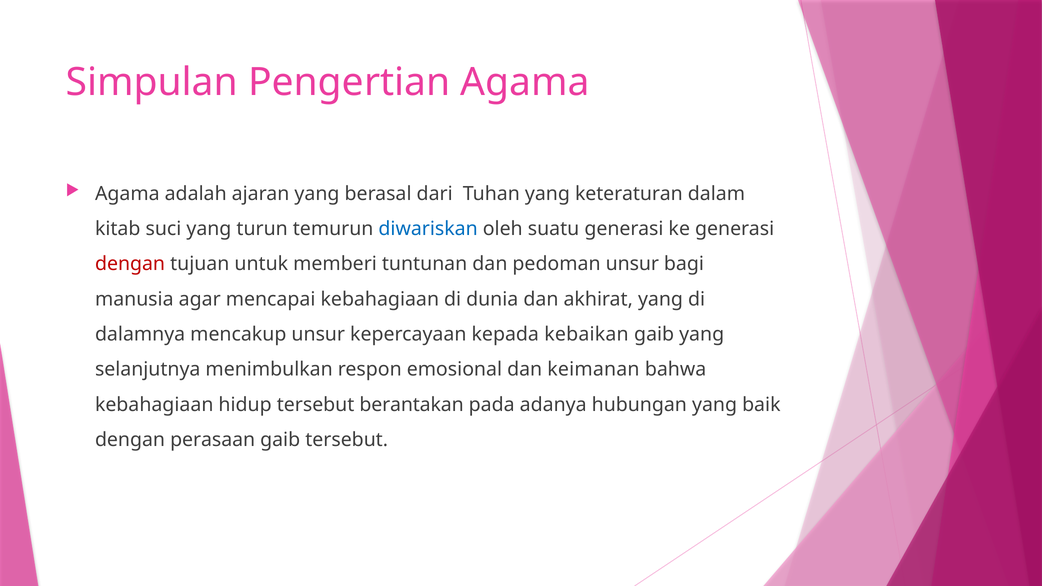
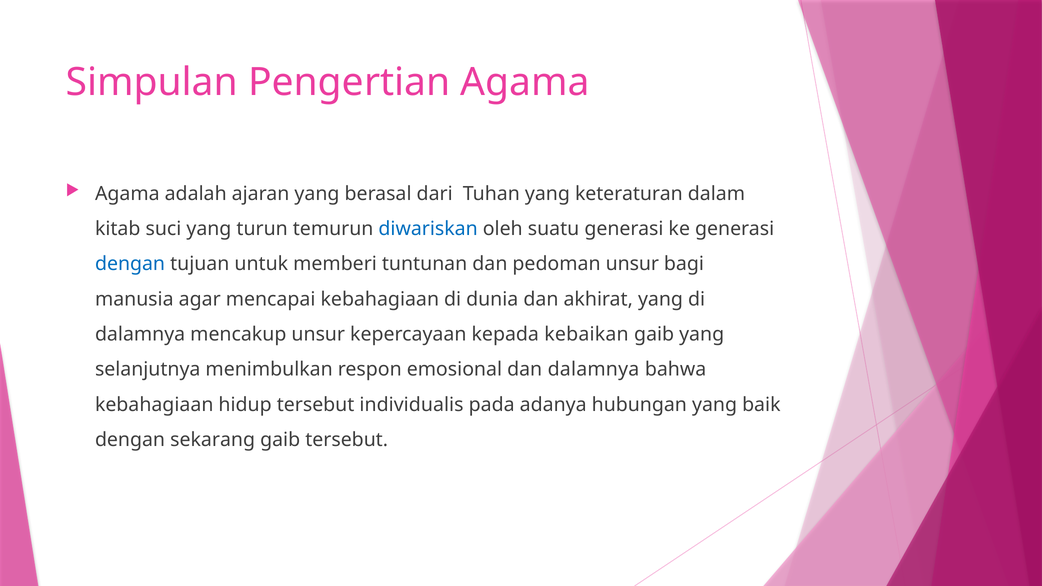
dengan colour: red -> blue (130, 264)
dan keimanan: keimanan -> dalamnya (593, 370)
berantakan: berantakan -> individualis (411, 405)
perasaan: perasaan -> sekarang (213, 440)
